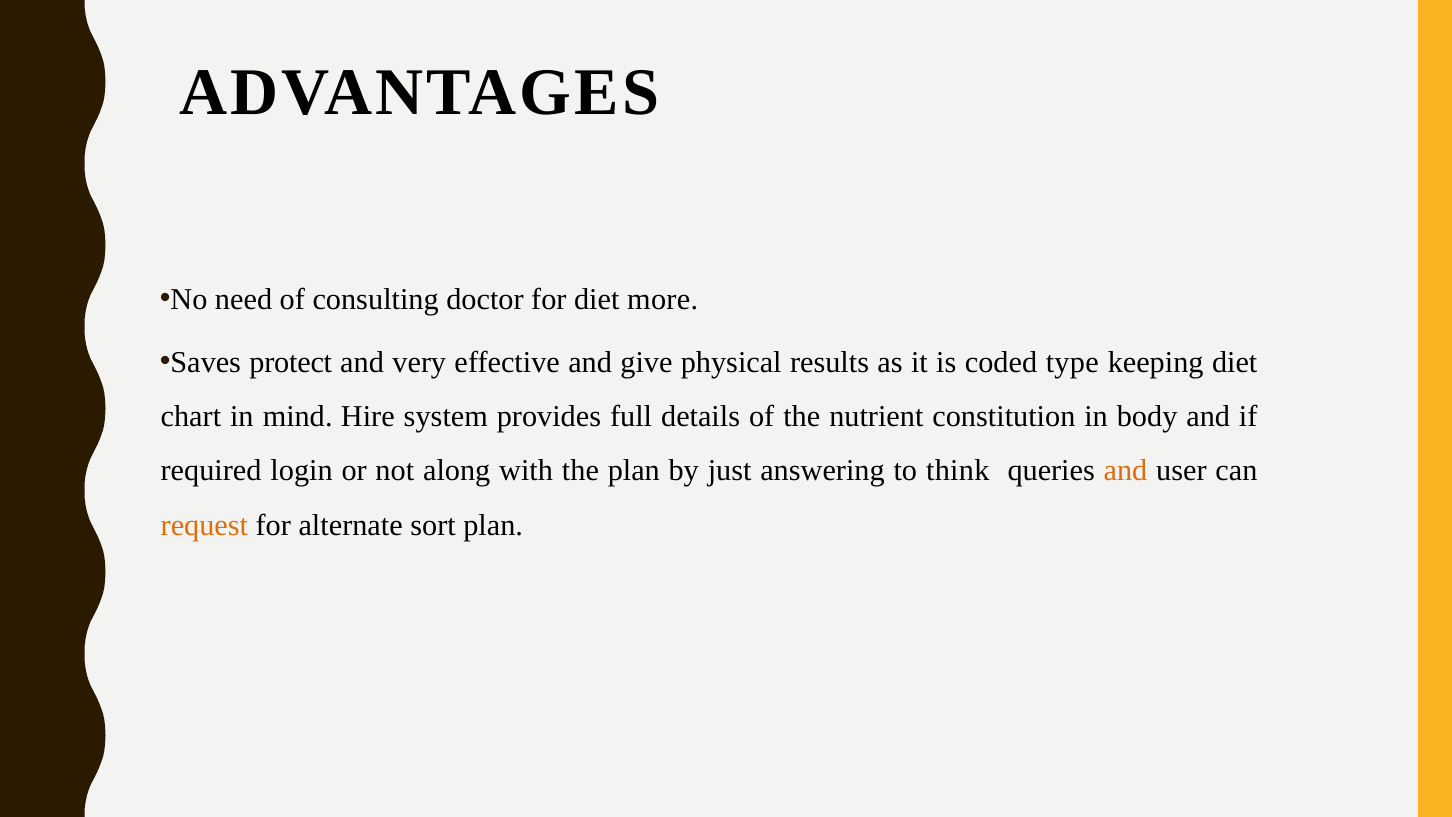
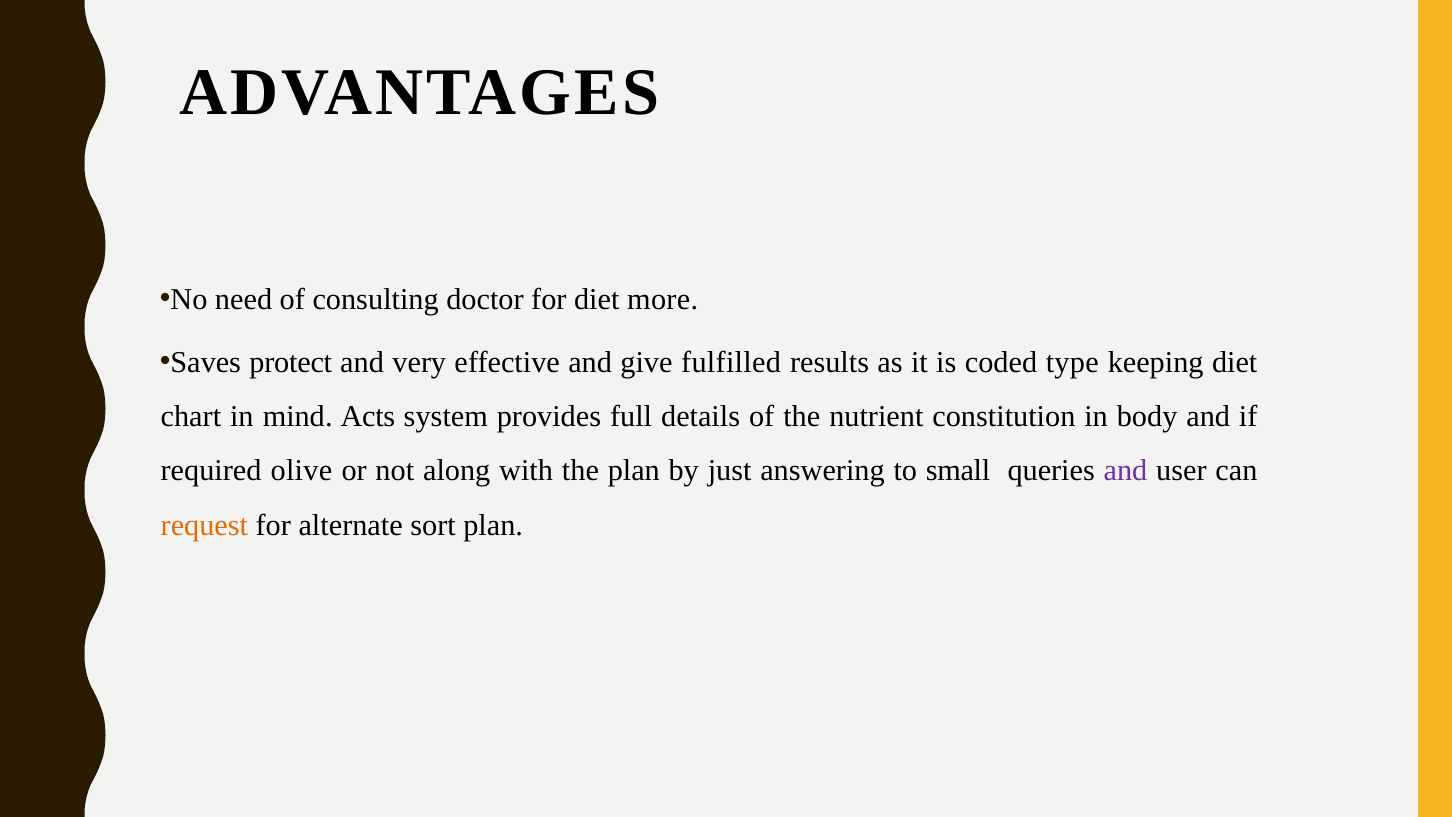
physical: physical -> fulfilled (731, 363)
Hire: Hire -> Acts (368, 417)
login: login -> olive (301, 471)
think: think -> small (958, 471)
and colour: orange -> purple (1126, 471)
